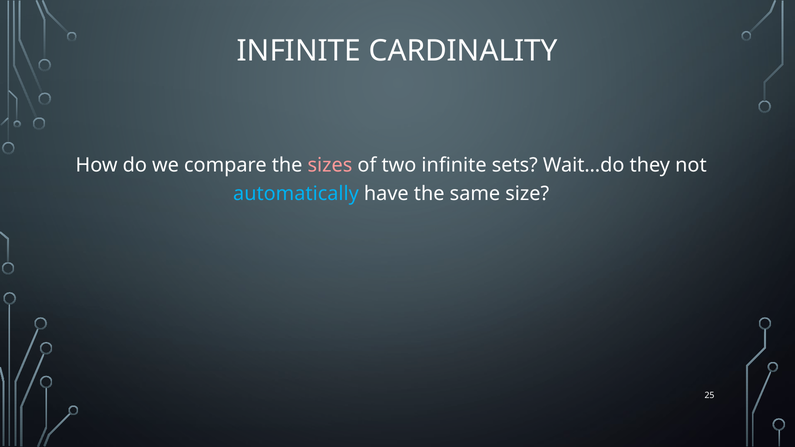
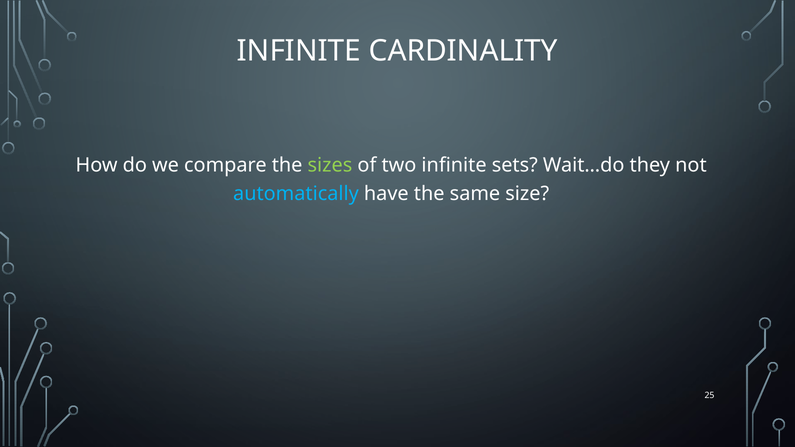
sizes colour: pink -> light green (330, 165)
